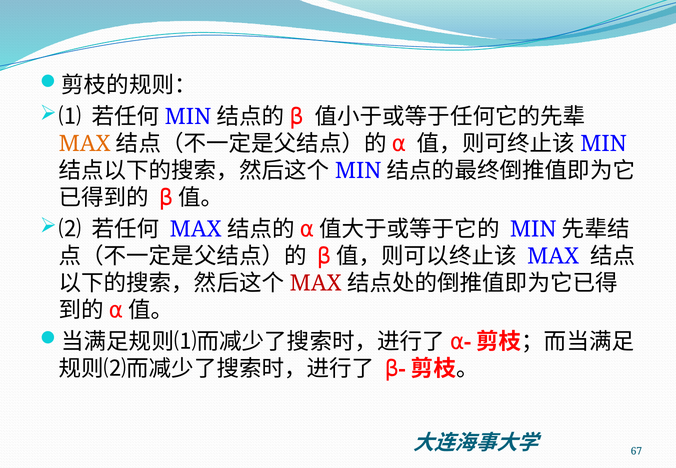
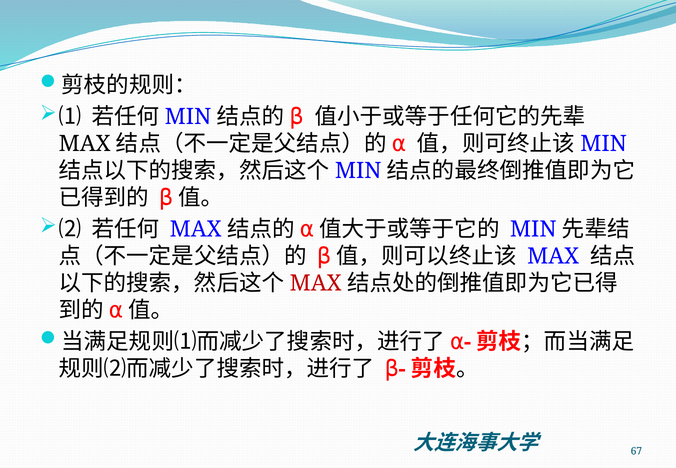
MAX colour: orange -> black (85, 144)
